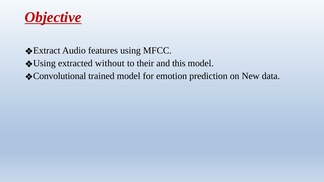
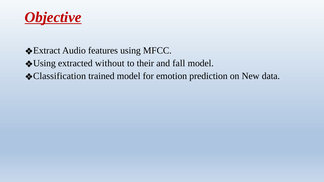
this: this -> fall (179, 63)
Convolutional: Convolutional -> Classification (60, 76)
